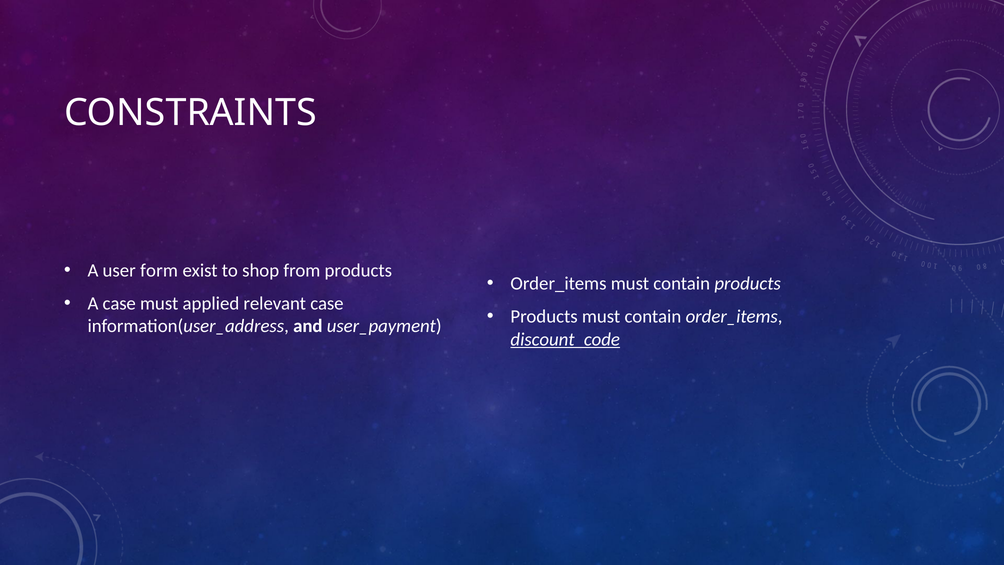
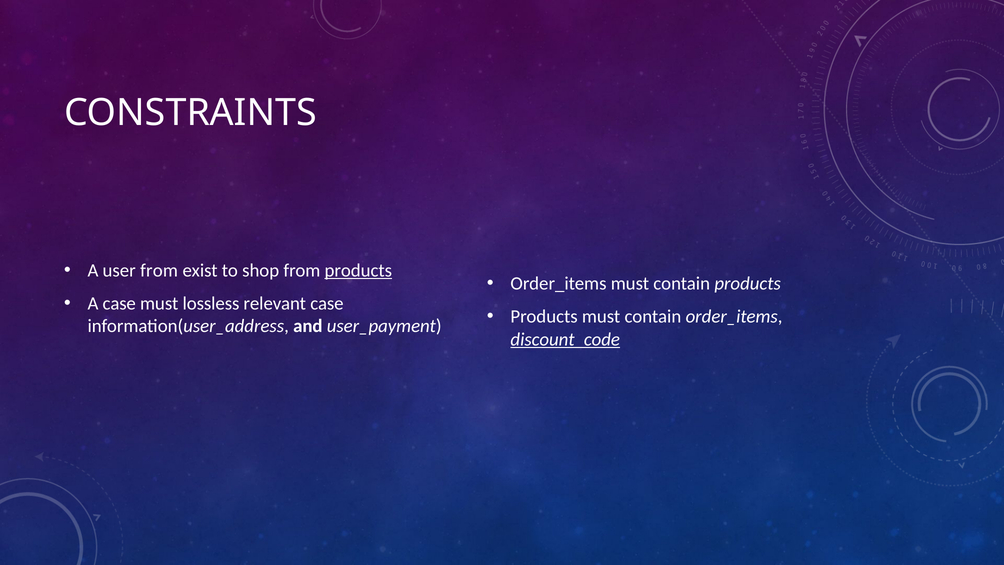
user form: form -> from (159, 270)
products underline: none -> present (358, 270)
applied: applied -> lossless (211, 303)
